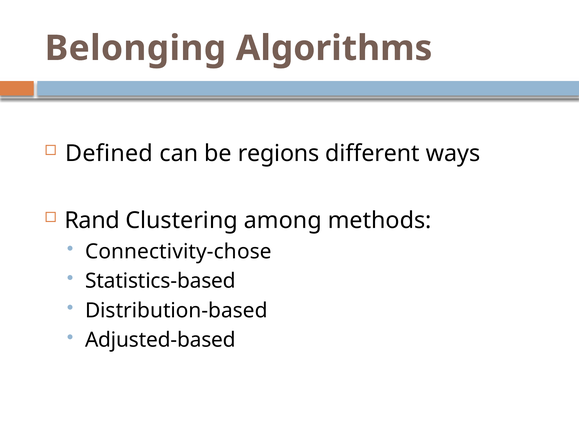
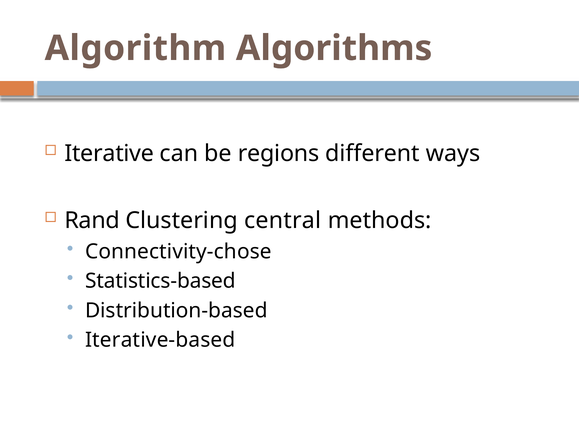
Belonging: Belonging -> Algorithm (135, 48)
Defined: Defined -> Iterative (109, 153)
among: among -> central (283, 221)
Adjusted-based: Adjusted-based -> Iterative-based (160, 340)
